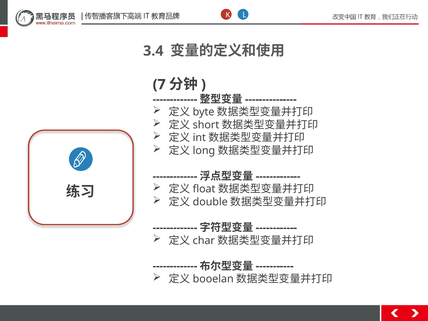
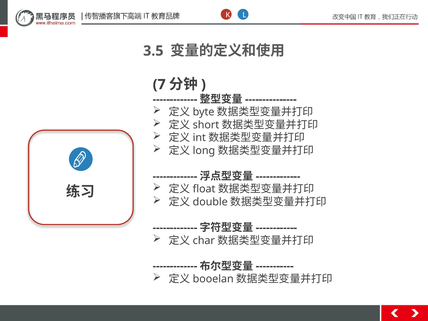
3.4: 3.4 -> 3.5 (153, 51)
